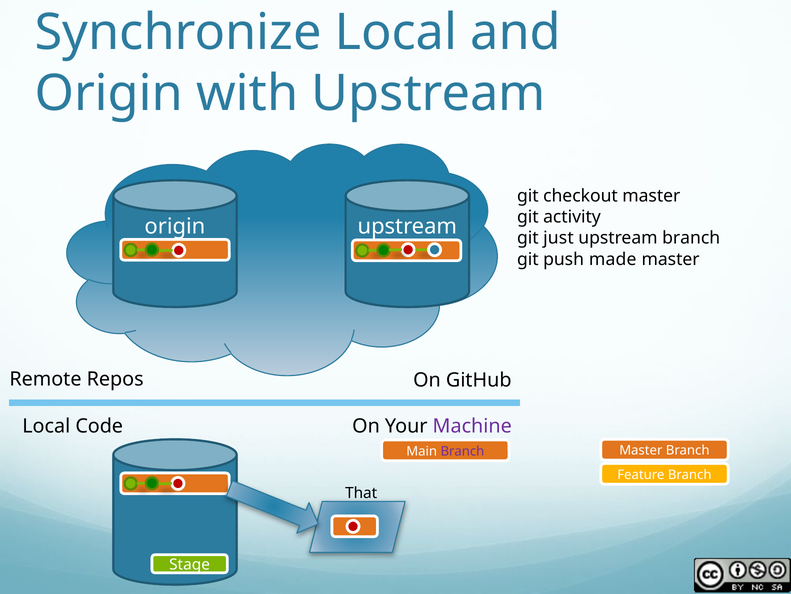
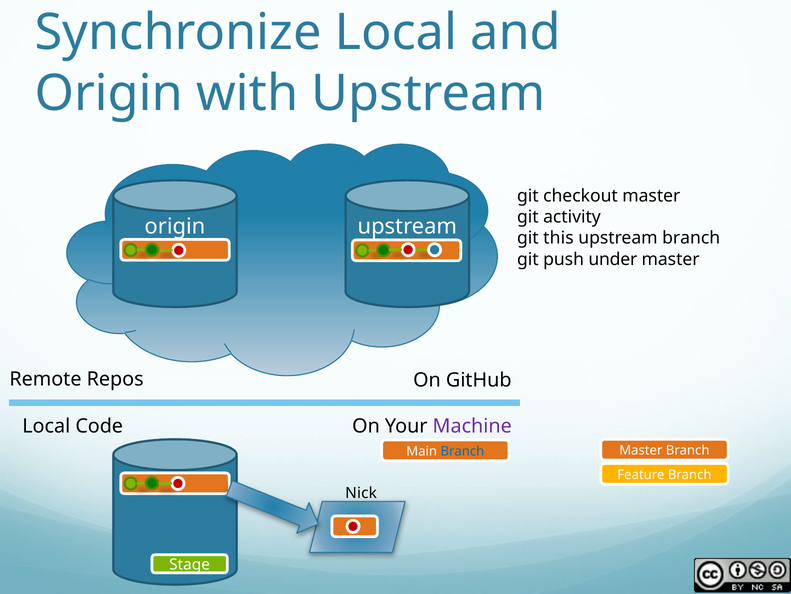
just: just -> this (558, 238)
made: made -> under (613, 259)
Branch colour: purple -> blue (462, 451)
That: That -> Nick (361, 493)
